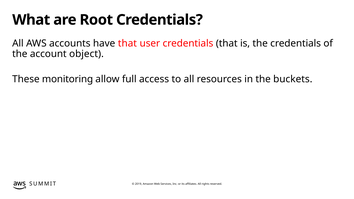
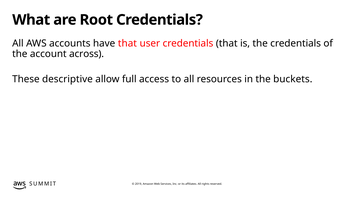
object: object -> across (87, 54)
monitoring: monitoring -> descriptive (67, 79)
